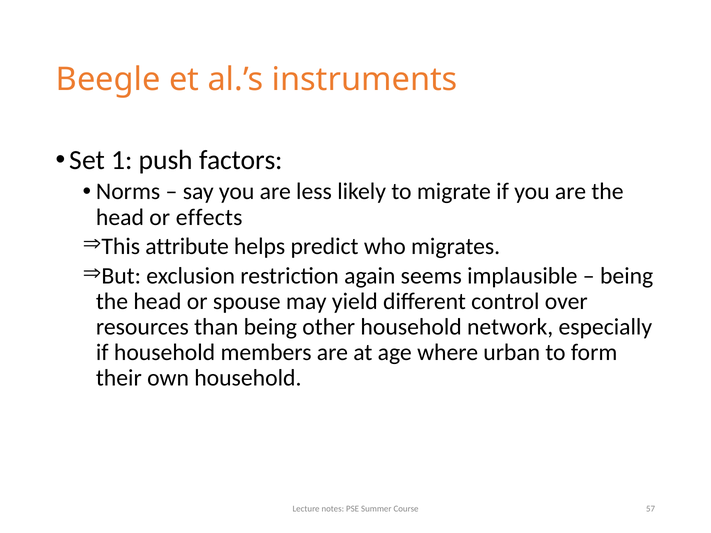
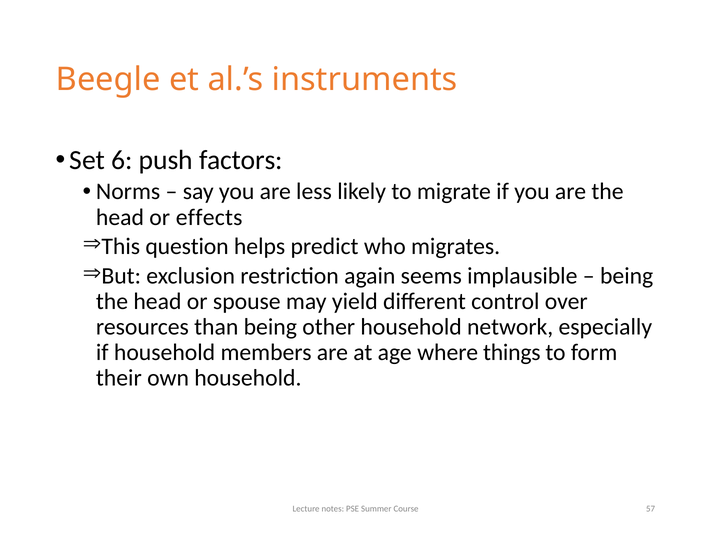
1: 1 -> 6 (122, 160)
attribute: attribute -> question (187, 247)
urban: urban -> things (512, 353)
